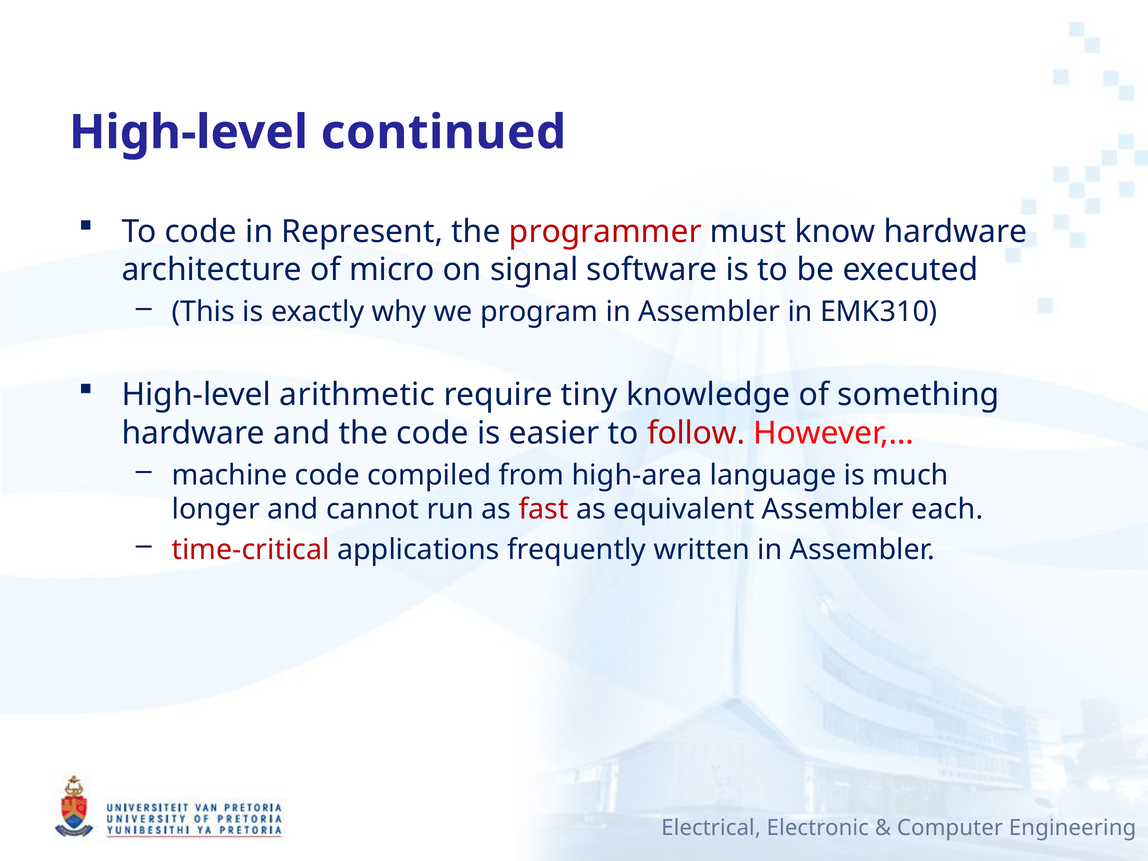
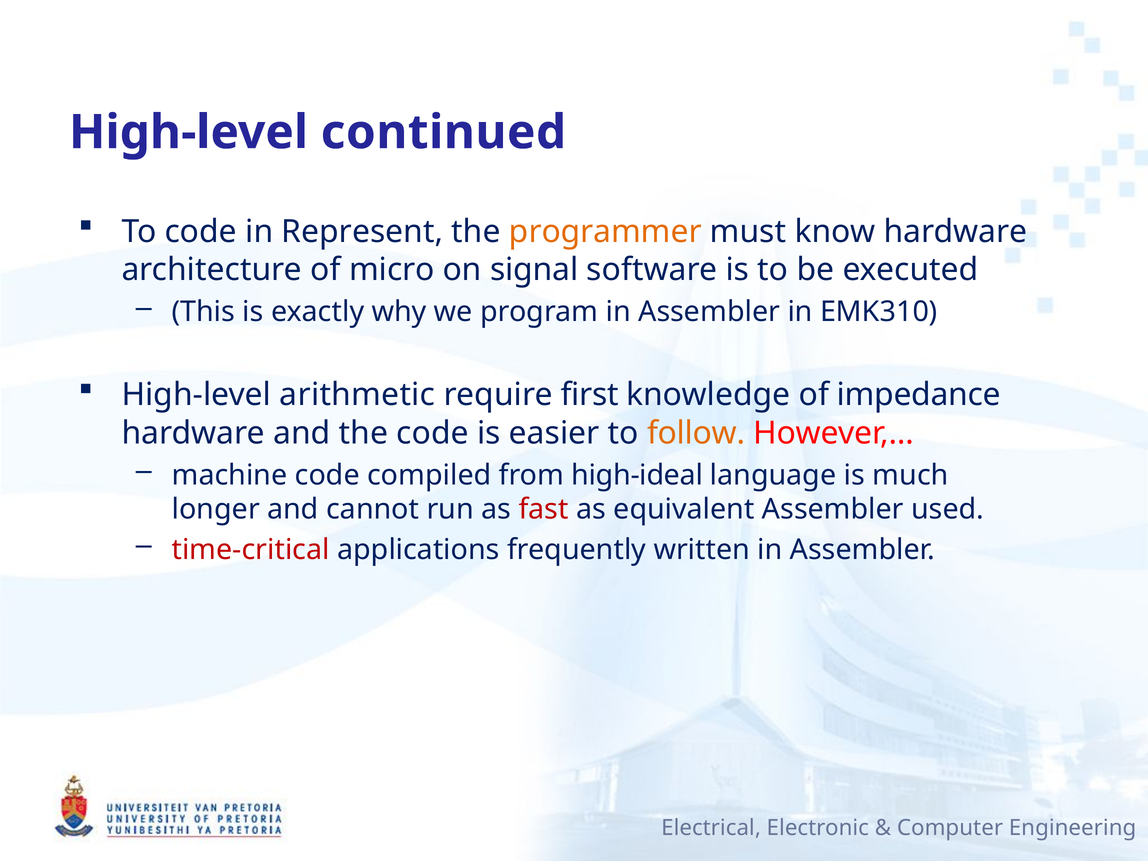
programmer colour: red -> orange (605, 232)
tiny: tiny -> first (590, 395)
something: something -> impedance (919, 395)
follow colour: red -> orange (696, 433)
high-area: high-area -> high-ideal (637, 475)
each: each -> used (948, 509)
